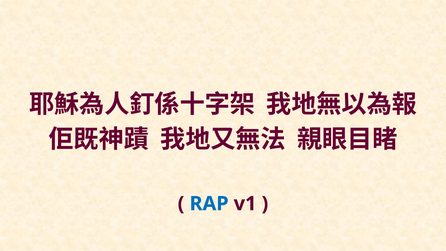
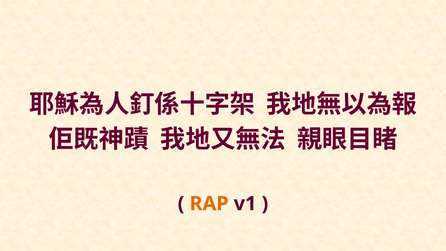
RAP colour: blue -> orange (209, 204)
